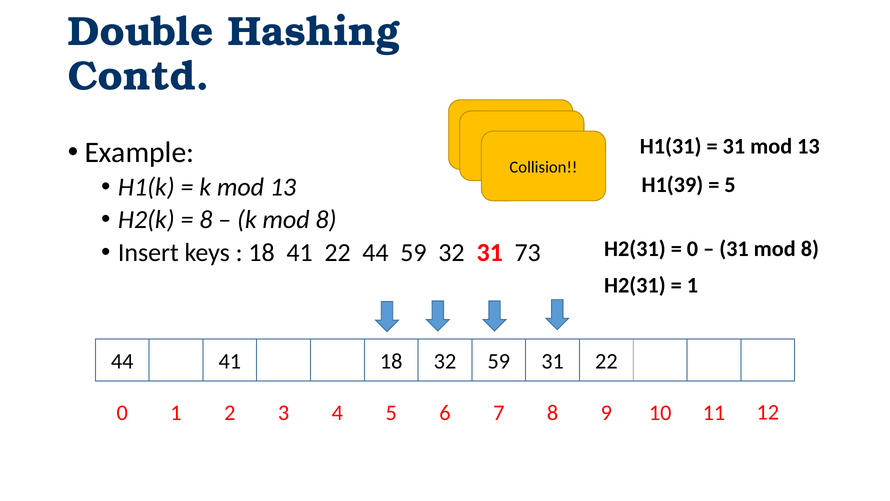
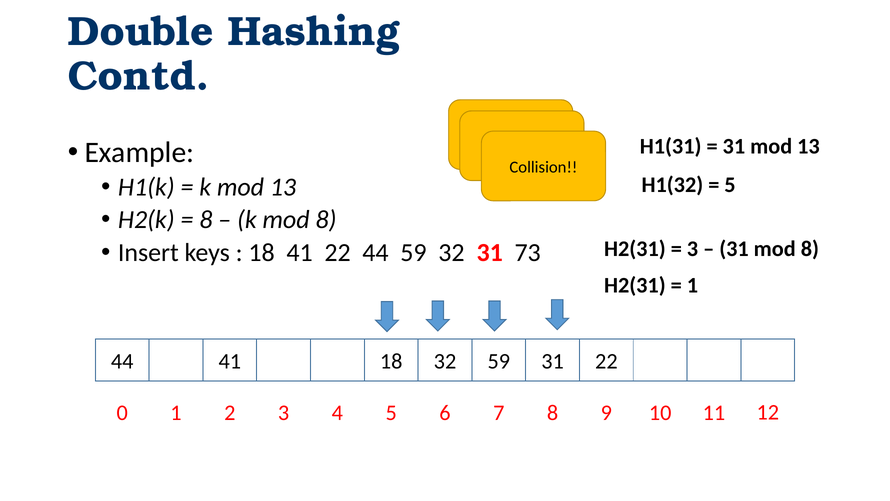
H1(39: H1(39 -> H1(32 (672, 185)
0: 0 -> 3 (692, 249)
